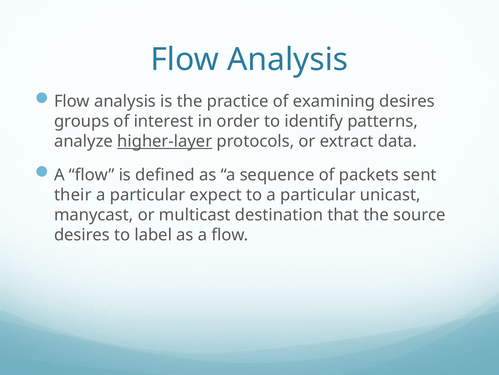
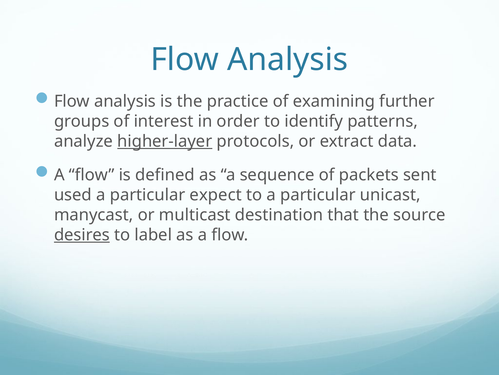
examining desires: desires -> further (407, 101)
their: their -> used (73, 195)
desires underline: none -> present (82, 235)
